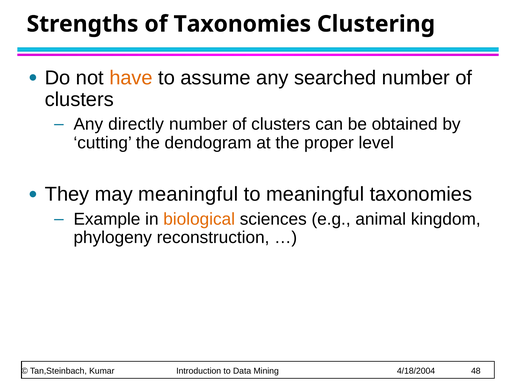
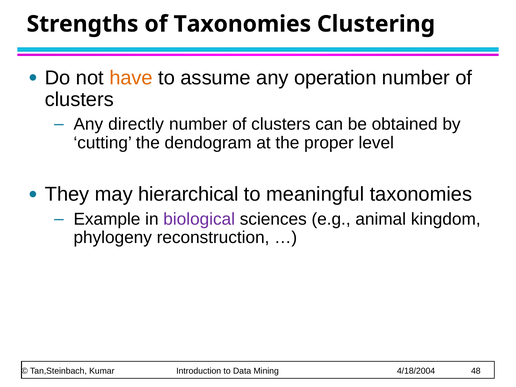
searched: searched -> operation (335, 78)
may meaningful: meaningful -> hierarchical (188, 194)
biological colour: orange -> purple (199, 219)
